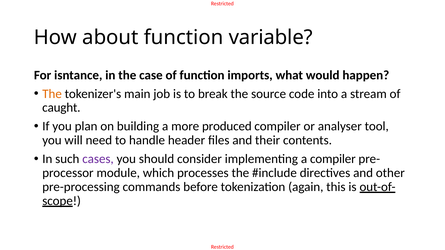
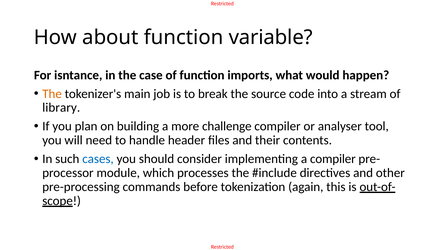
caught: caught -> library (61, 108)
produced: produced -> challenge (227, 126)
cases colour: purple -> blue (98, 159)
